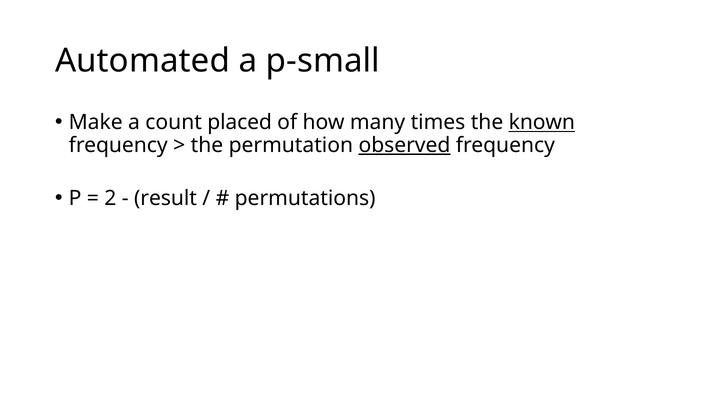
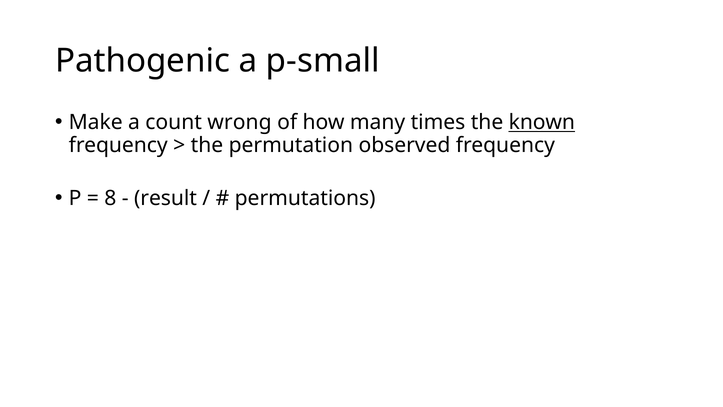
Automated: Automated -> Pathogenic (143, 61)
placed: placed -> wrong (240, 122)
observed underline: present -> none (404, 145)
2: 2 -> 8 (110, 198)
